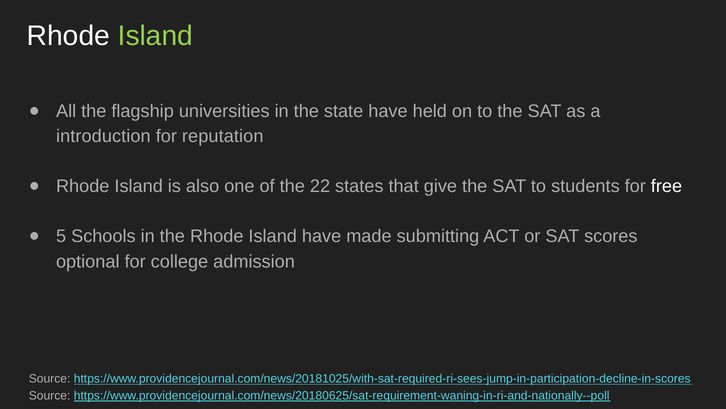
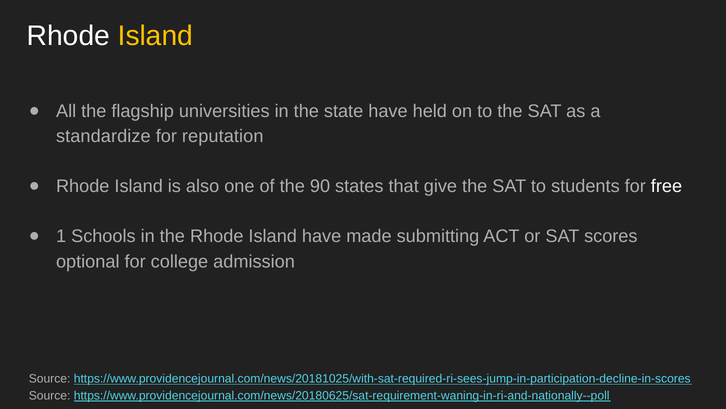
Island colour: light green -> yellow (155, 36)
introduction: introduction -> standardize (103, 136)
22: 22 -> 90 (320, 186)
5: 5 -> 1 (61, 236)
